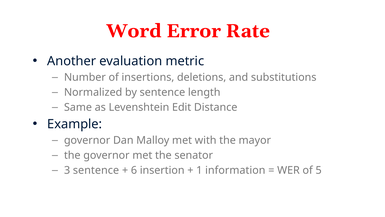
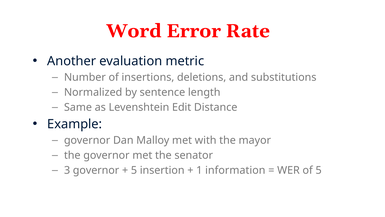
3 sentence: sentence -> governor (96, 170)
6: 6 -> 5 (134, 170)
